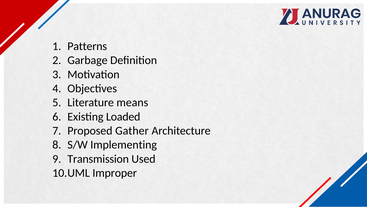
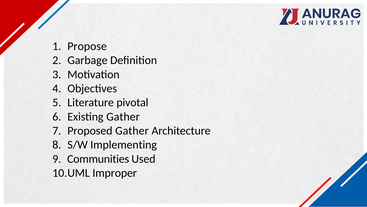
Patterns: Patterns -> Propose (87, 46)
means: means -> pivotal (132, 102)
Existing Loaded: Loaded -> Gather (123, 116)
Transmission: Transmission -> Communities (98, 159)
